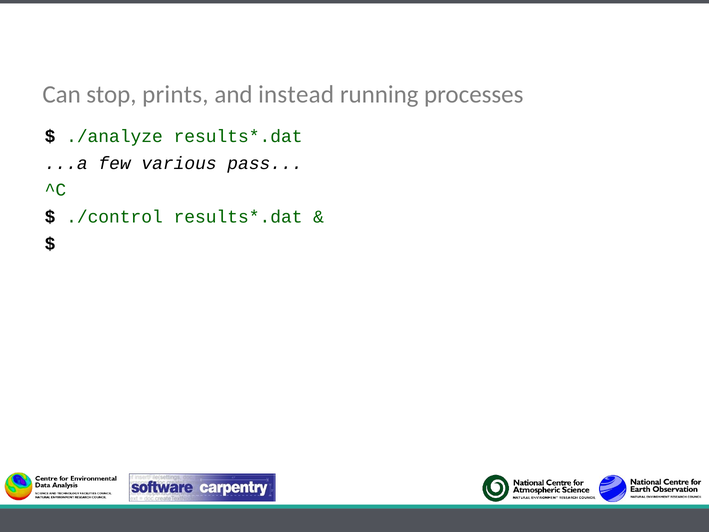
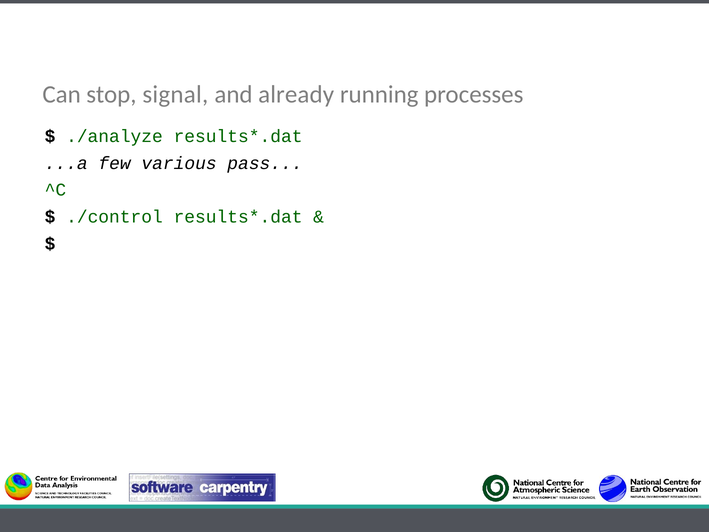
prints: prints -> signal (175, 94)
instead: instead -> already (296, 94)
